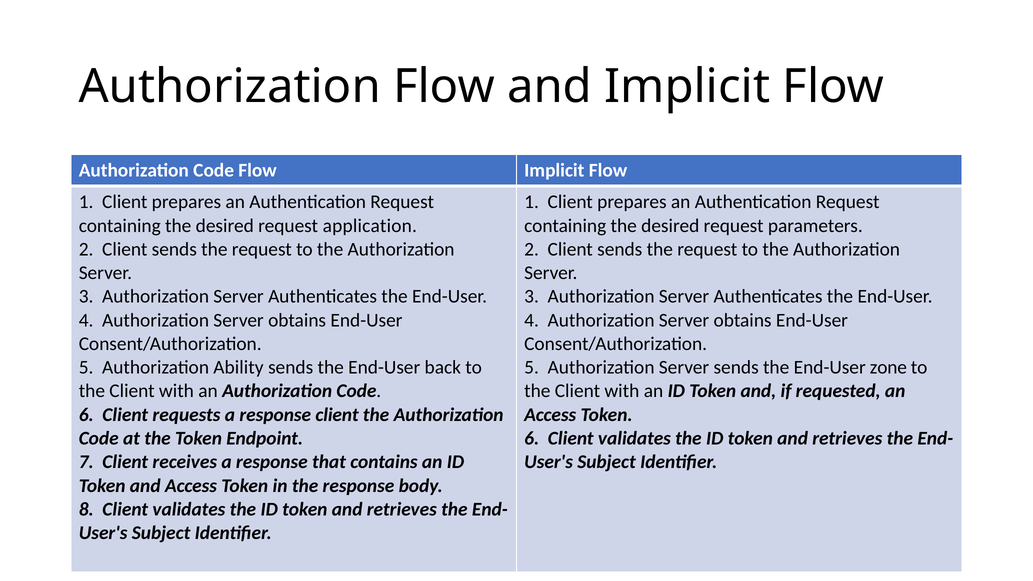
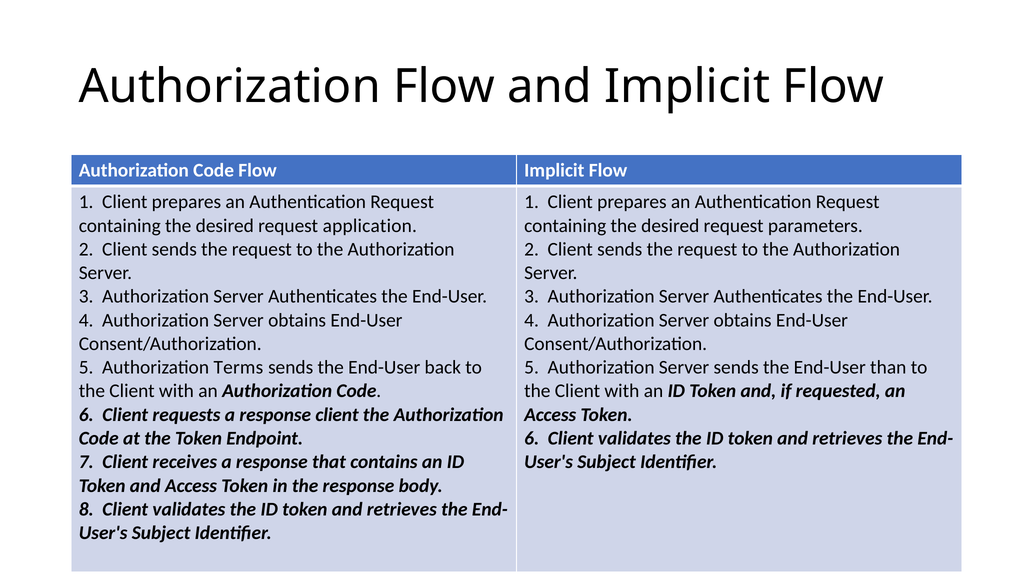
Ability: Ability -> Terms (238, 367)
zone: zone -> than (888, 367)
